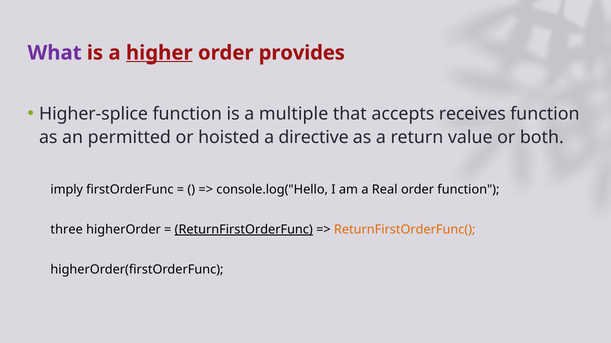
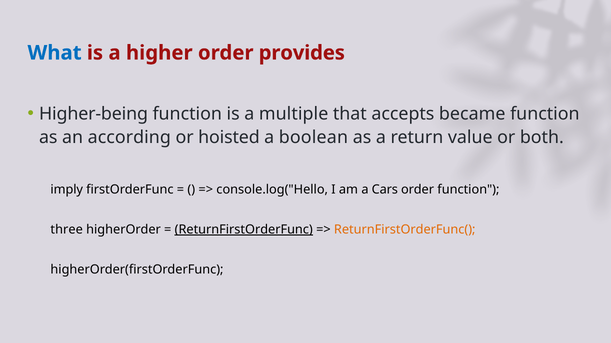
What colour: purple -> blue (55, 53)
higher underline: present -> none (159, 53)
Higher-splice: Higher-splice -> Higher-being (94, 114)
receives: receives -> became (472, 114)
permitted: permitted -> according (129, 138)
directive: directive -> boolean (313, 138)
Real: Real -> Cars (385, 190)
